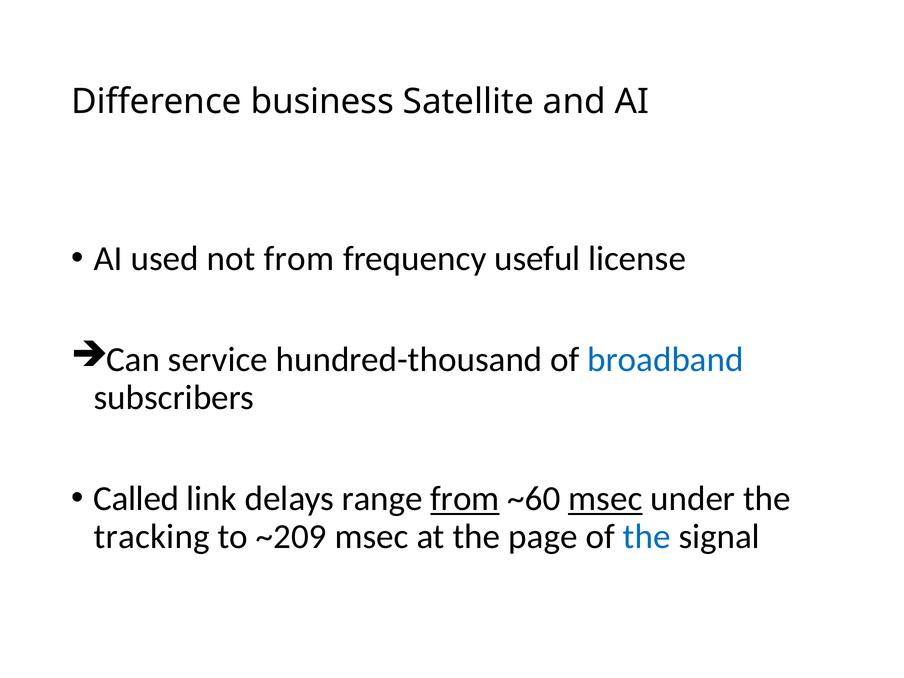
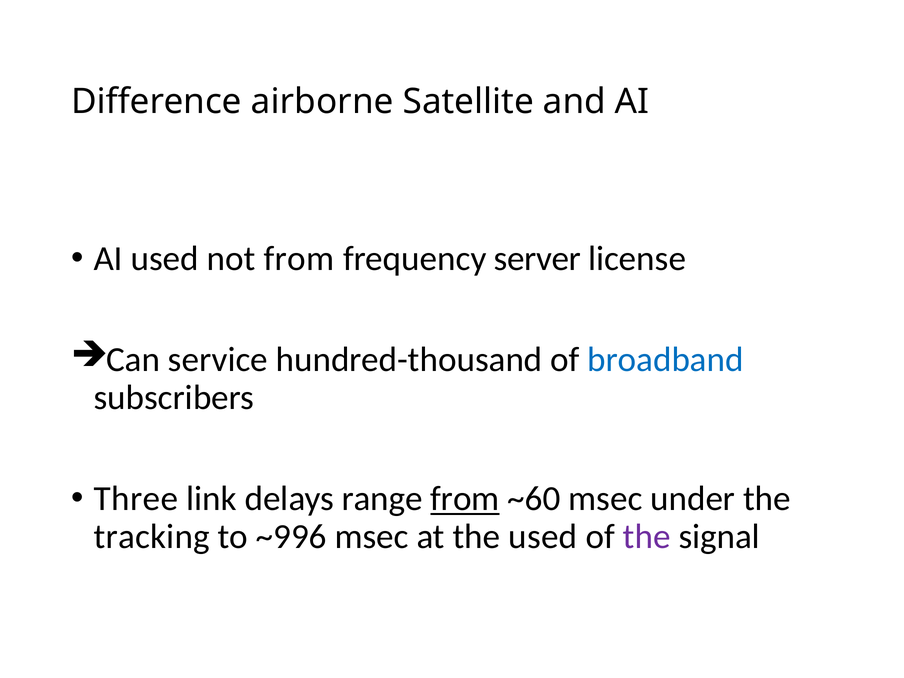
business: business -> airborne (322, 101)
useful: useful -> server (537, 259)
Called: Called -> Three (136, 499)
msec underline: present -> none (605, 499)
~209: ~209 -> ~996 (291, 537)
the page: page -> used (543, 537)
the colour: blue -> purple (647, 537)
